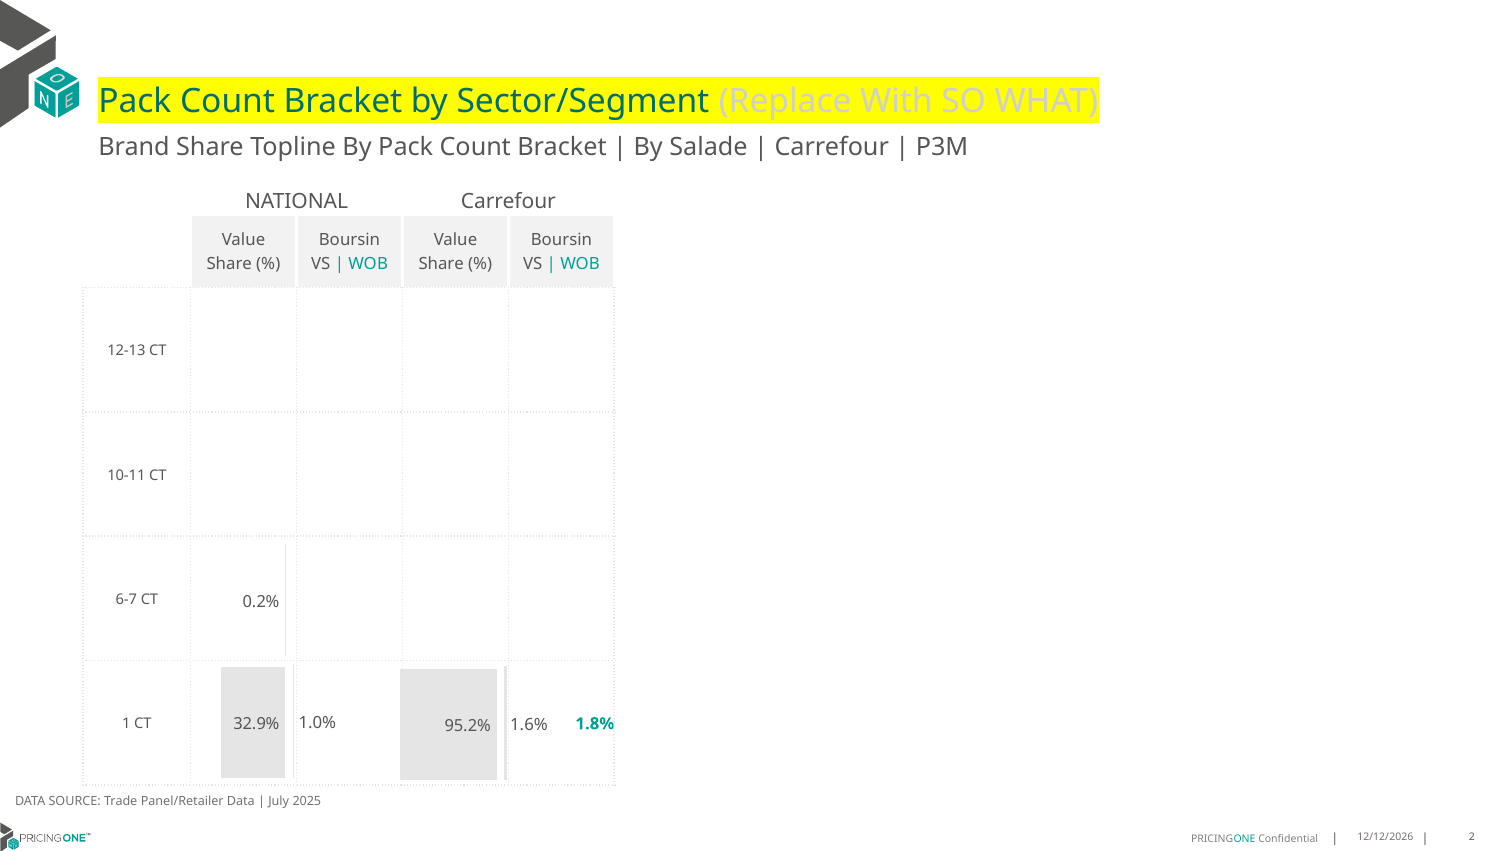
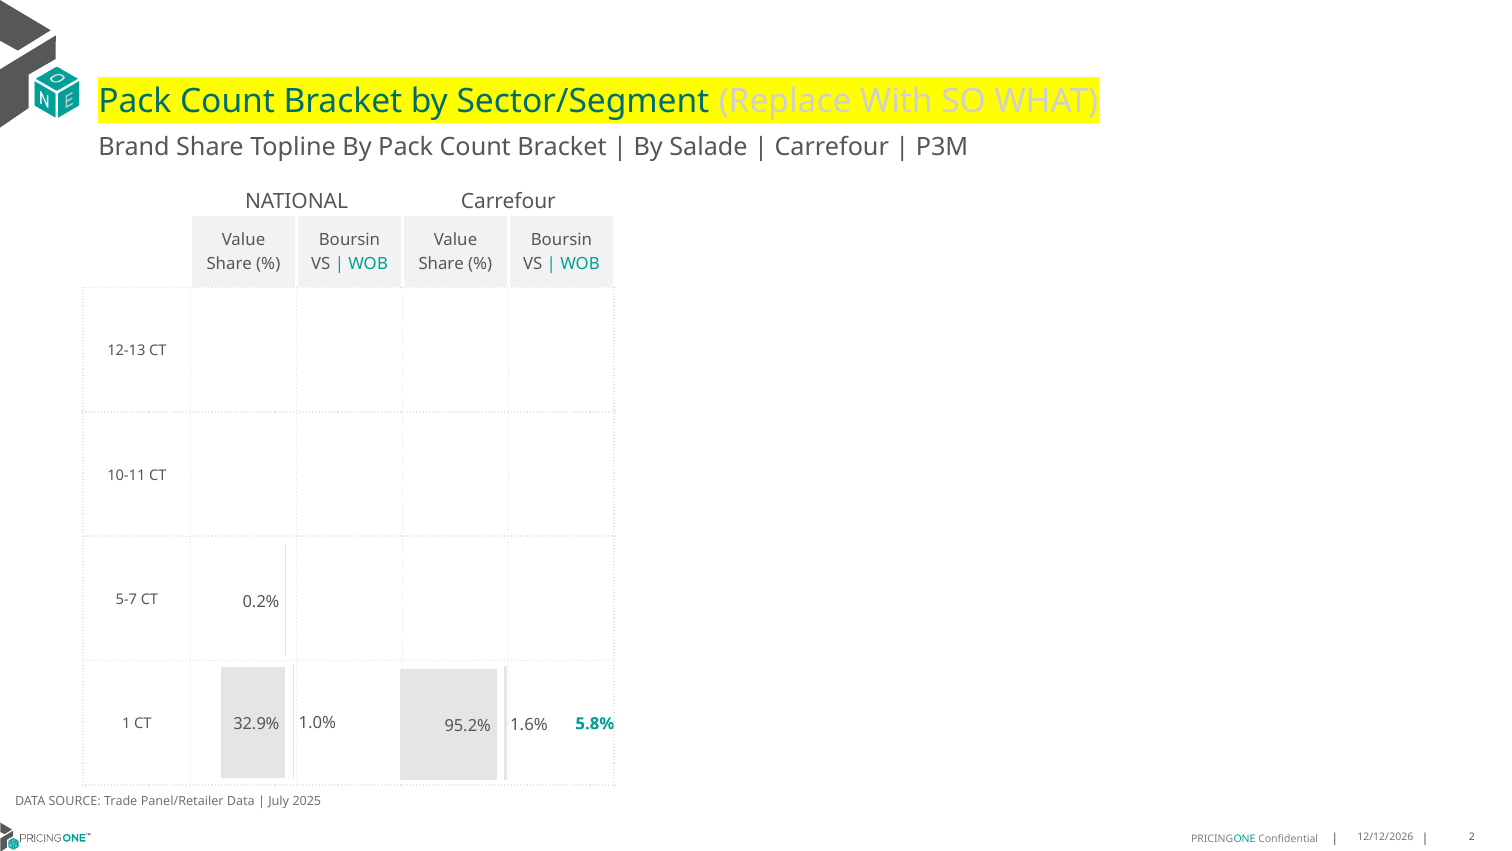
6-7: 6-7 -> 5-7 (126, 599)
1.8%: 1.8% -> 5.8% (595, 723)
